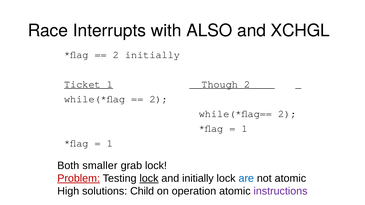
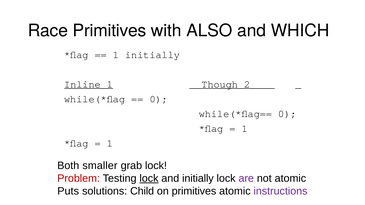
Race Interrupts: Interrupts -> Primitives (110, 31)
XCHGL: XCHGL -> WHICH (300, 31)
2: 2 -> 1 (116, 55)
Ticket: Ticket -> Inline (82, 84)
2: 2 -> 0 (159, 99)
2: 2 -> 0 (287, 114)
Problem underline: present -> none (79, 179)
are colour: blue -> purple (246, 179)
High: High -> Puts (68, 191)
on operation: operation -> primitives (194, 191)
